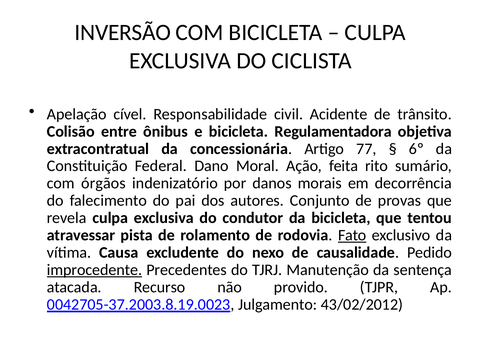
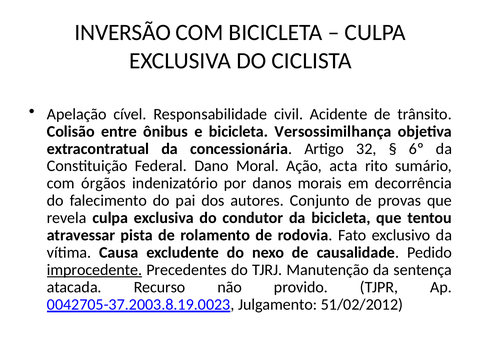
Regulamentadora: Regulamentadora -> Versossimilhança (333, 131)
77: 77 -> 32 (366, 149)
feita: feita -> acta (343, 166)
Fato underline: present -> none (352, 235)
43/02/2012: 43/02/2012 -> 51/02/2012 (362, 304)
